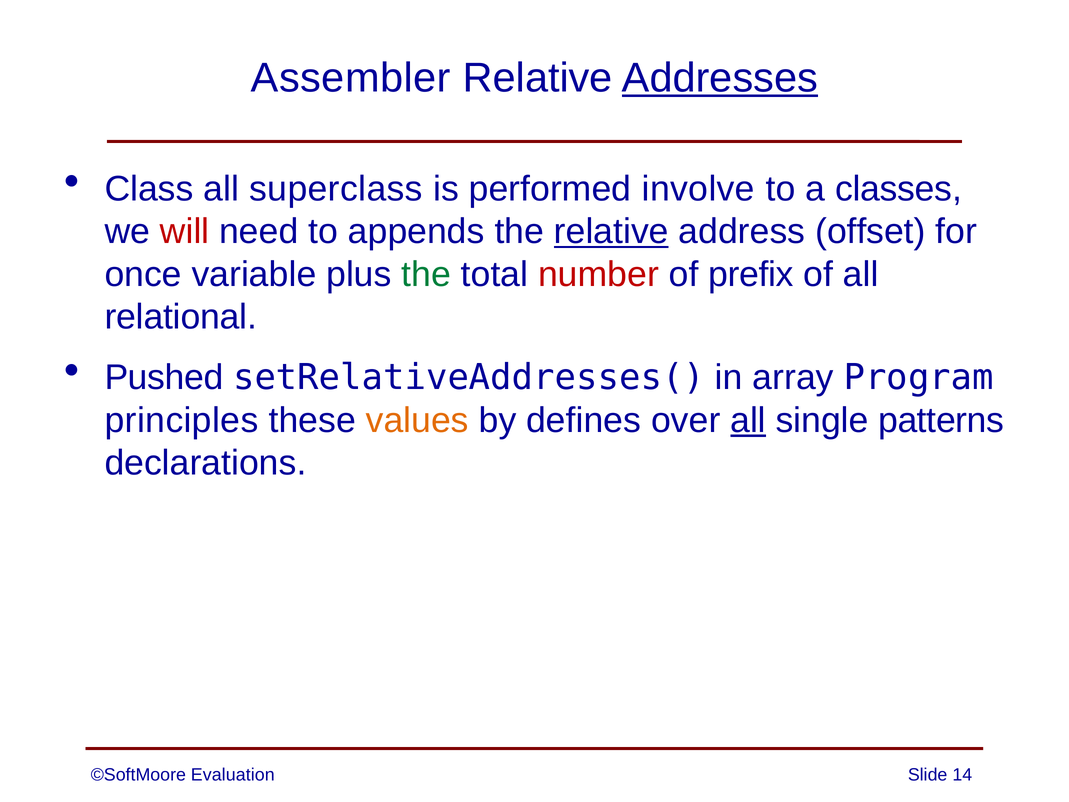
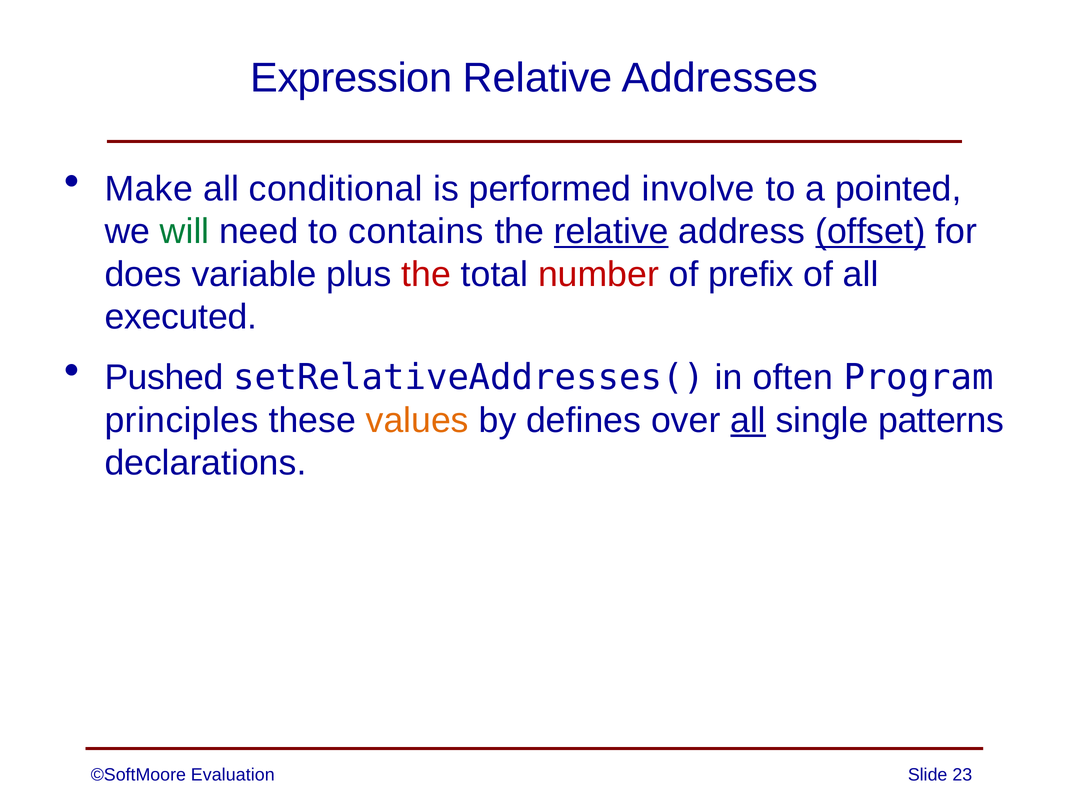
Assembler: Assembler -> Expression (351, 78)
Addresses underline: present -> none (720, 78)
Class: Class -> Make (149, 189)
superclass: superclass -> conditional (336, 189)
classes: classes -> pointed (898, 189)
will colour: red -> green (185, 231)
appends: appends -> contains (416, 231)
offset underline: none -> present (870, 231)
once: once -> does (143, 274)
the colour: green -> red (426, 274)
relational: relational -> executed (181, 317)
array: array -> often (793, 378)
14: 14 -> 23 (962, 774)
